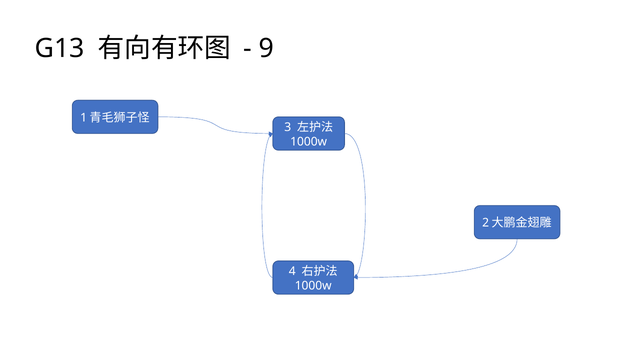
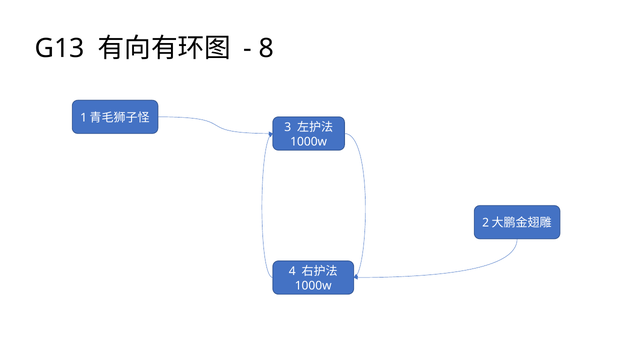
9: 9 -> 8 (266, 48)
